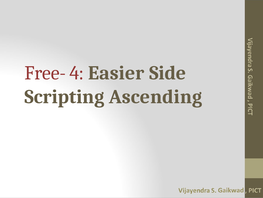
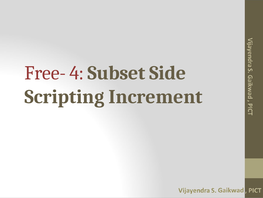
Easier: Easier -> Subset (116, 73)
Ascending: Ascending -> Increment (156, 96)
